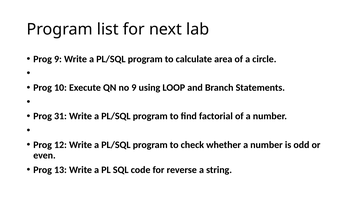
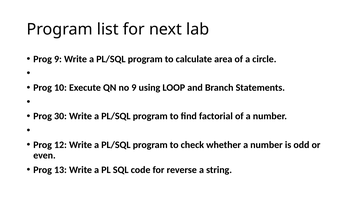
31: 31 -> 30 (60, 116)
